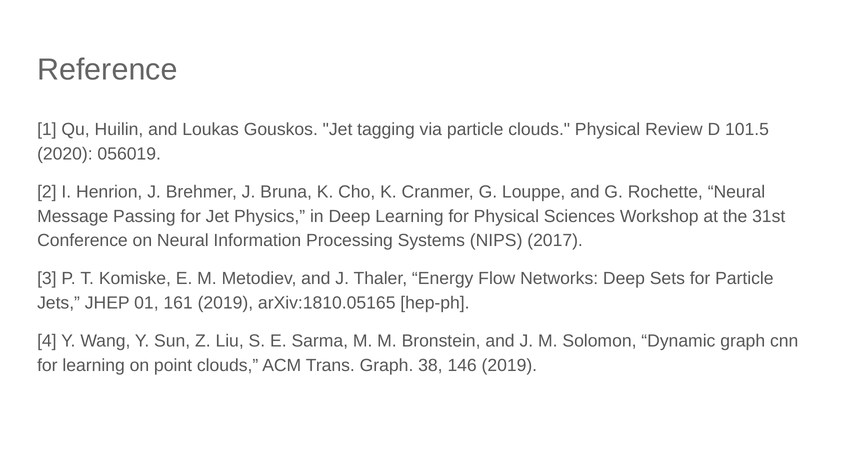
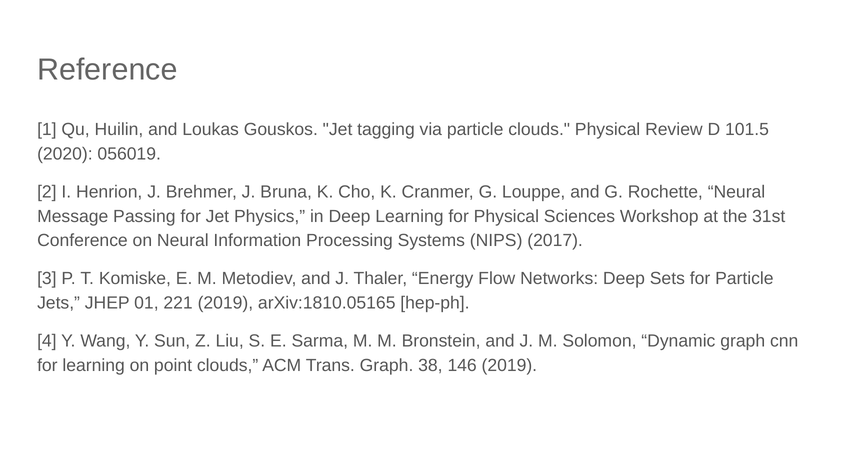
161: 161 -> 221 (178, 303)
